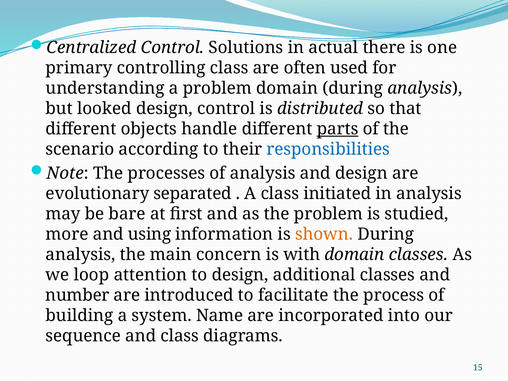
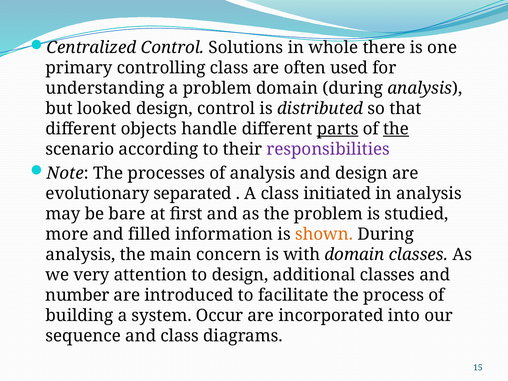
actual: actual -> whole (333, 48)
the underline: none -> present (396, 129)
responsibilities colour: blue -> purple (328, 149)
using: using -> filled (149, 234)
loop: loop -> very (92, 275)
Name: Name -> Occur (220, 316)
